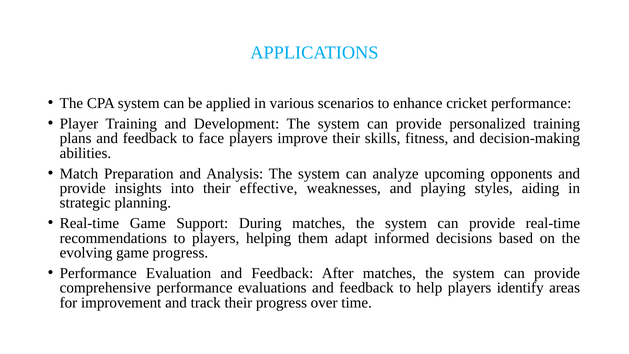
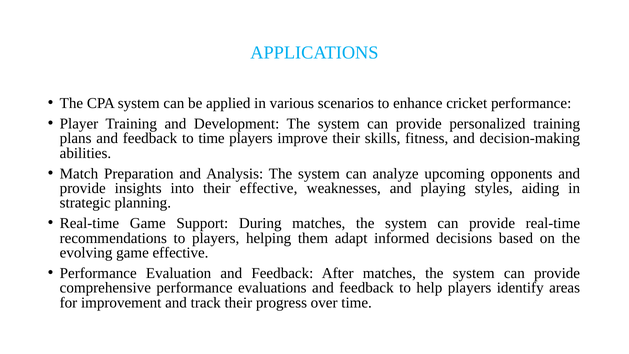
to face: face -> time (212, 138)
game progress: progress -> effective (181, 253)
